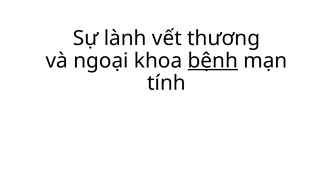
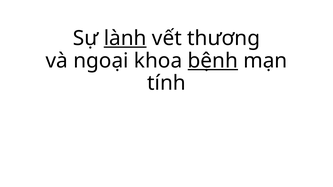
lành underline: none -> present (125, 38)
